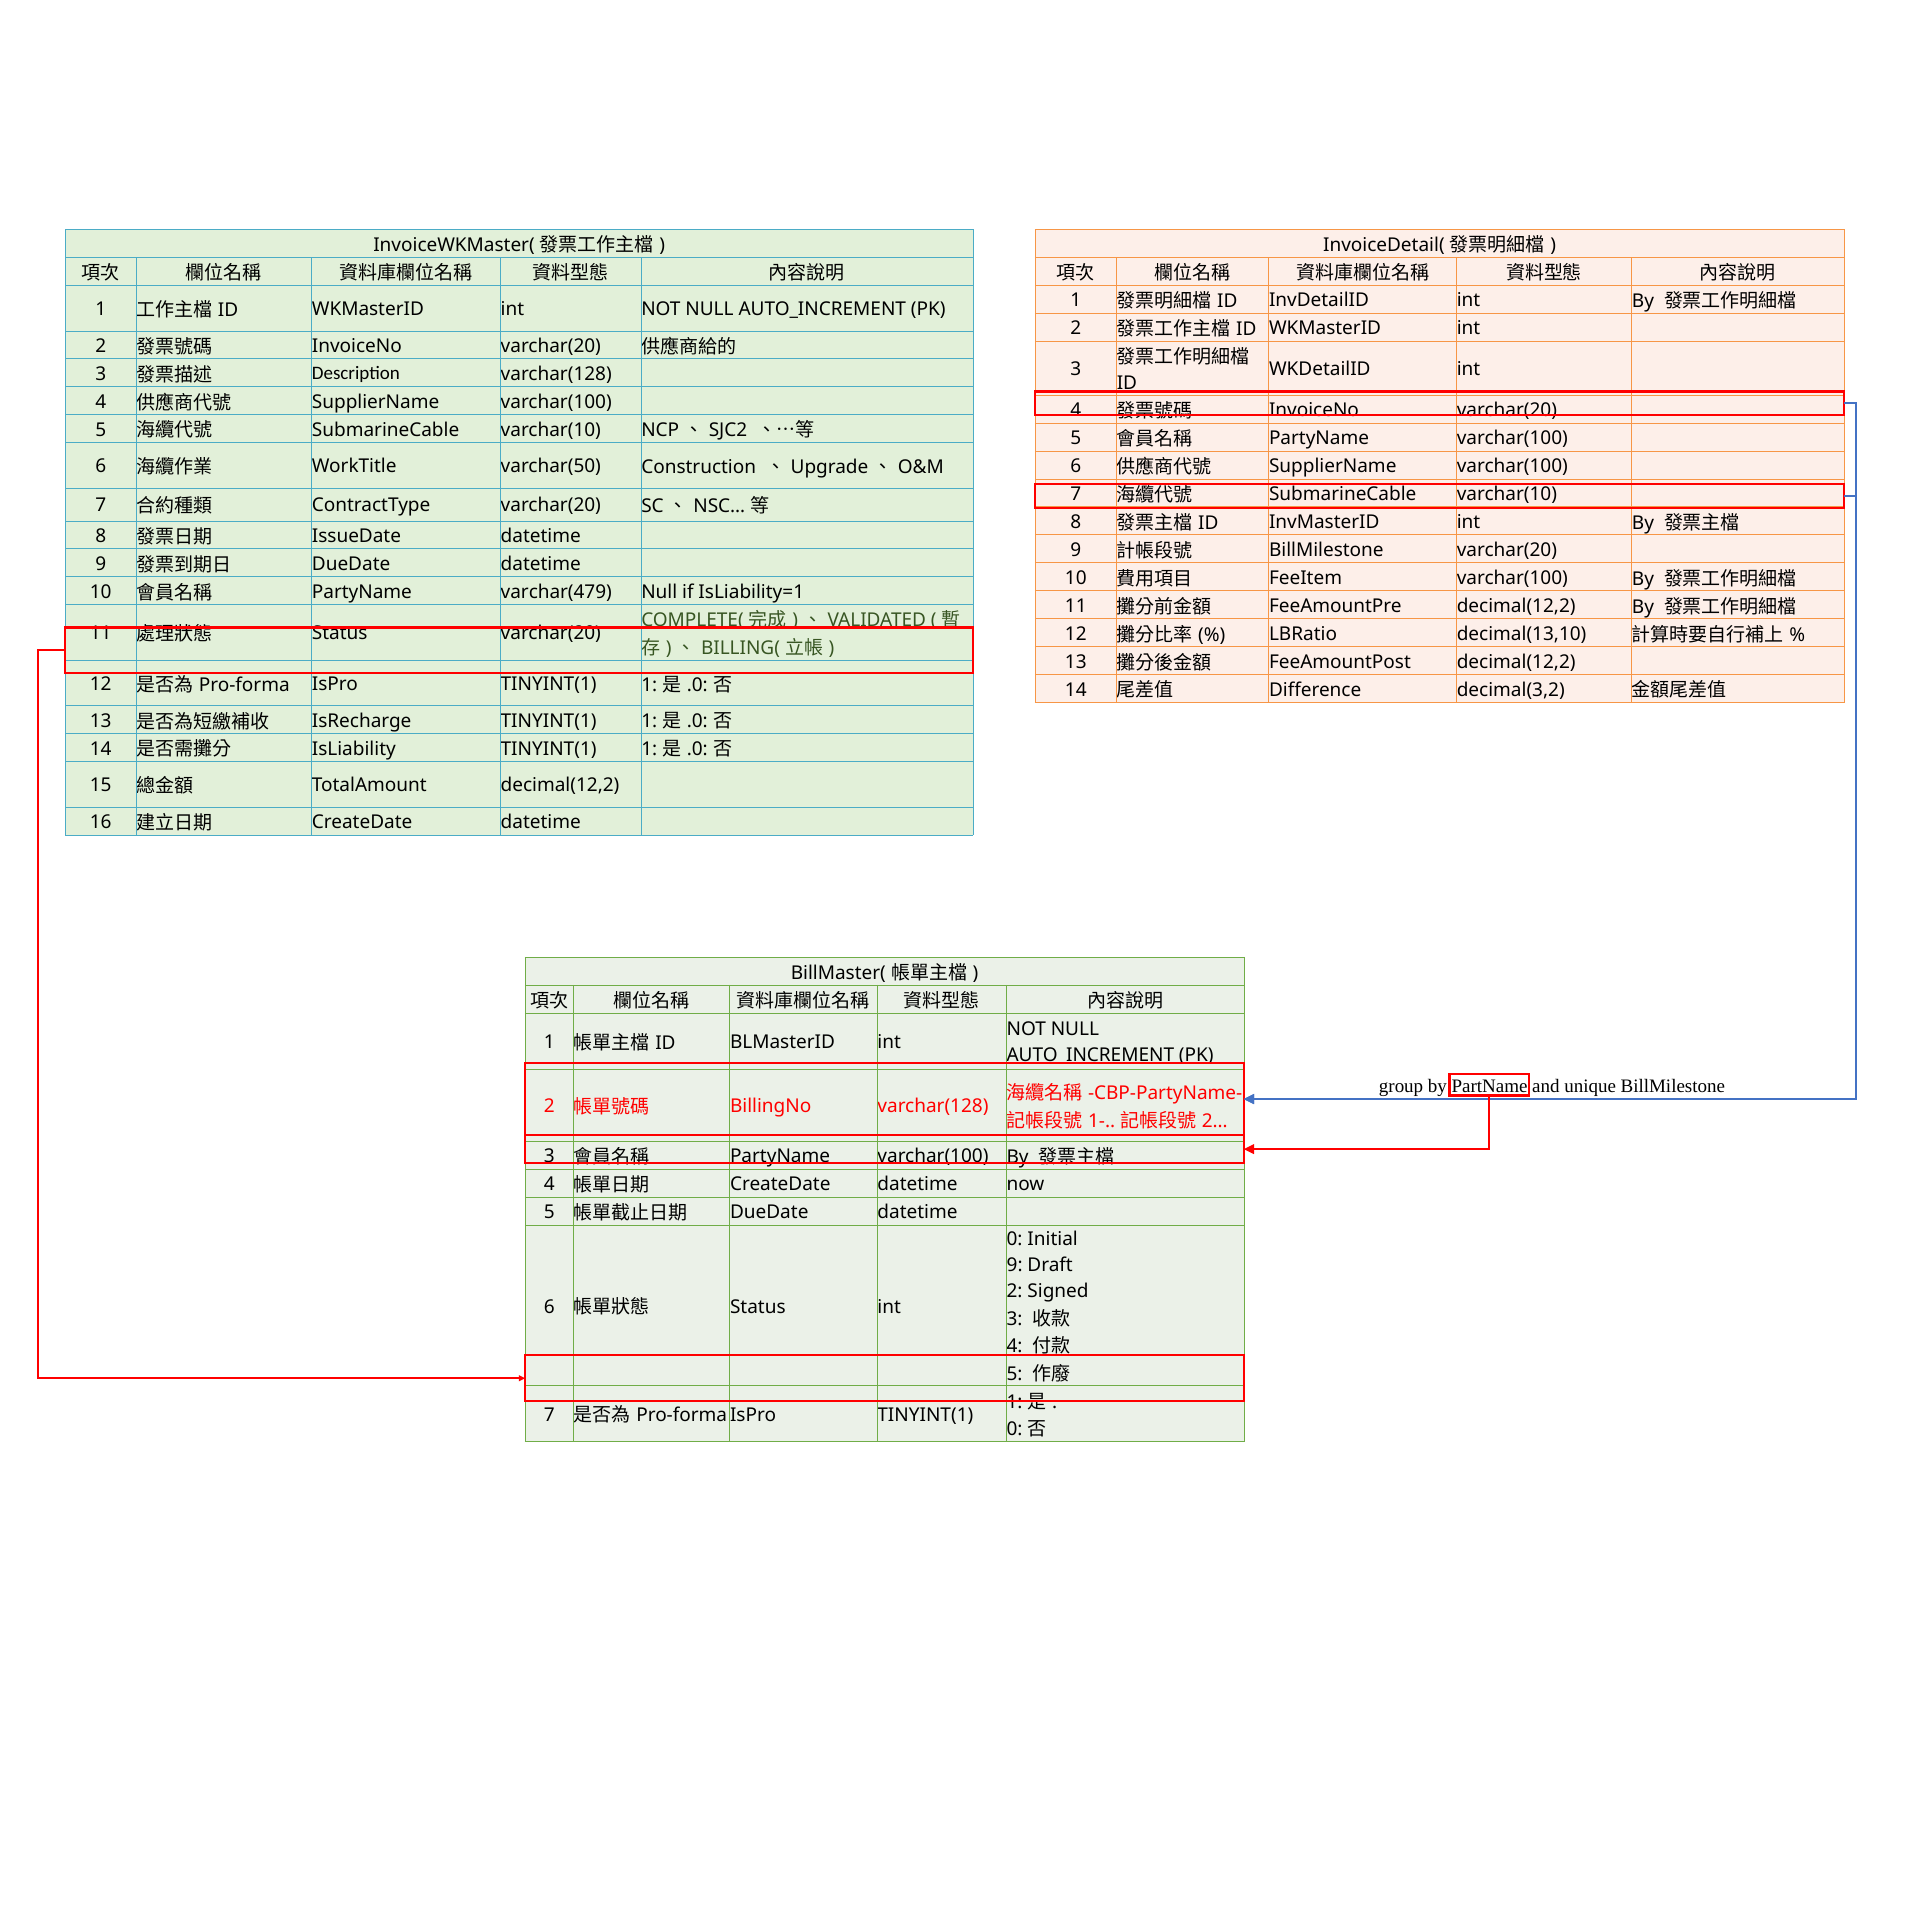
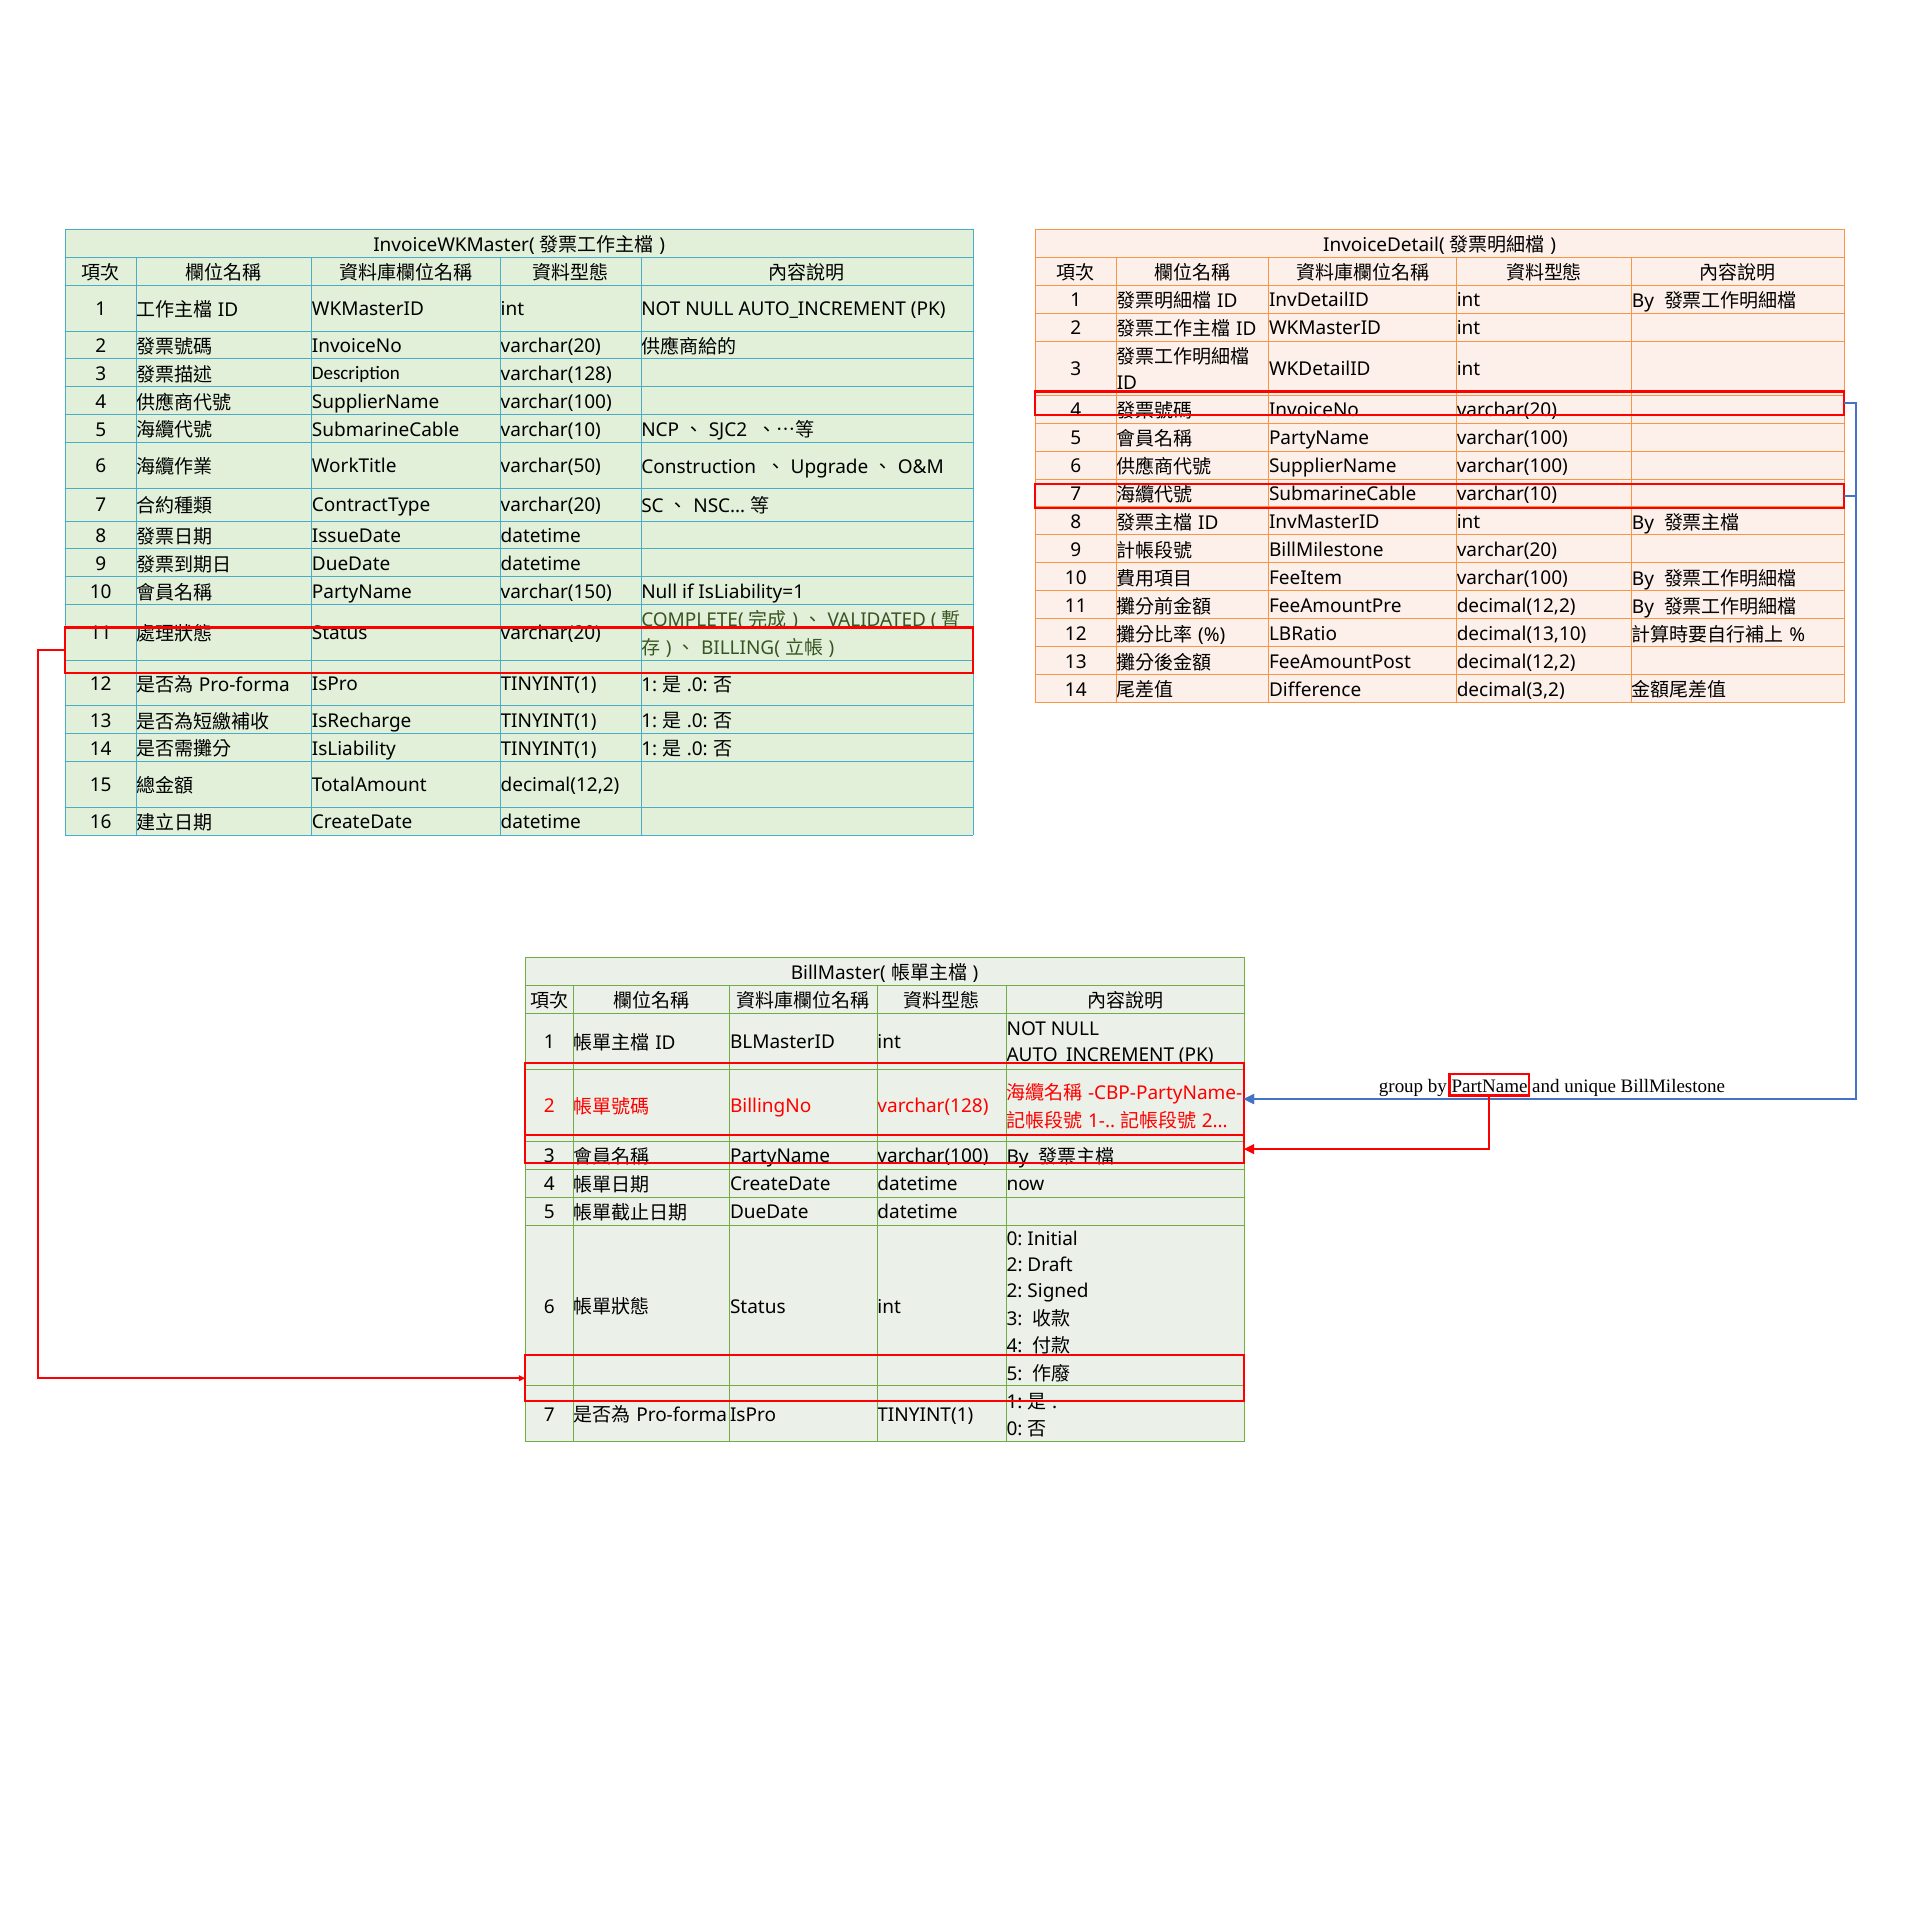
varchar(479: varchar(479 -> varchar(150 (556, 592)
9: 9 -> 2 (1015, 1265)
